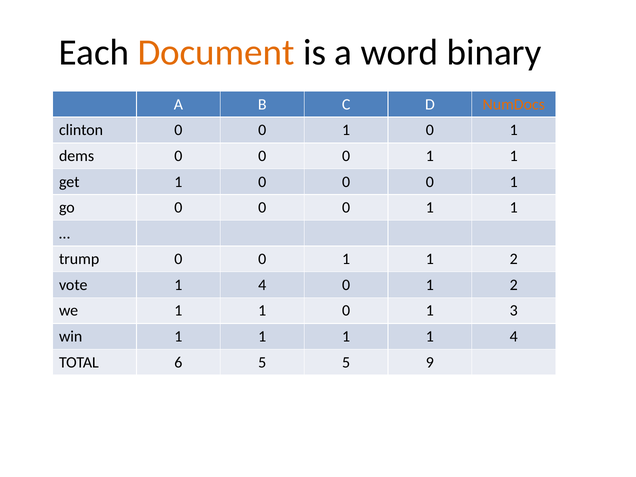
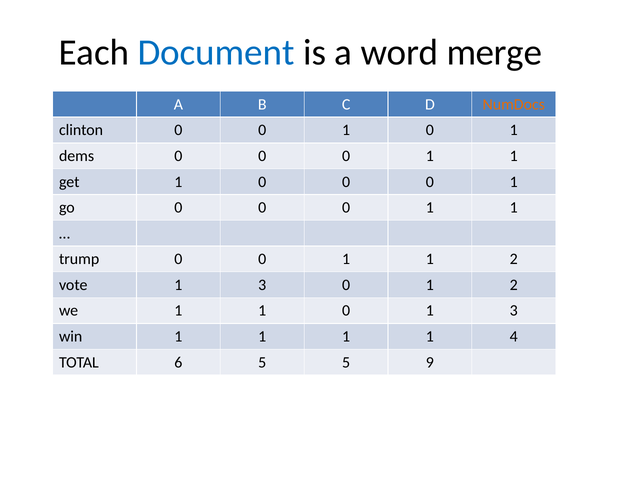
Document colour: orange -> blue (216, 53)
binary: binary -> merge (494, 53)
vote 1 4: 4 -> 3 (262, 285)
